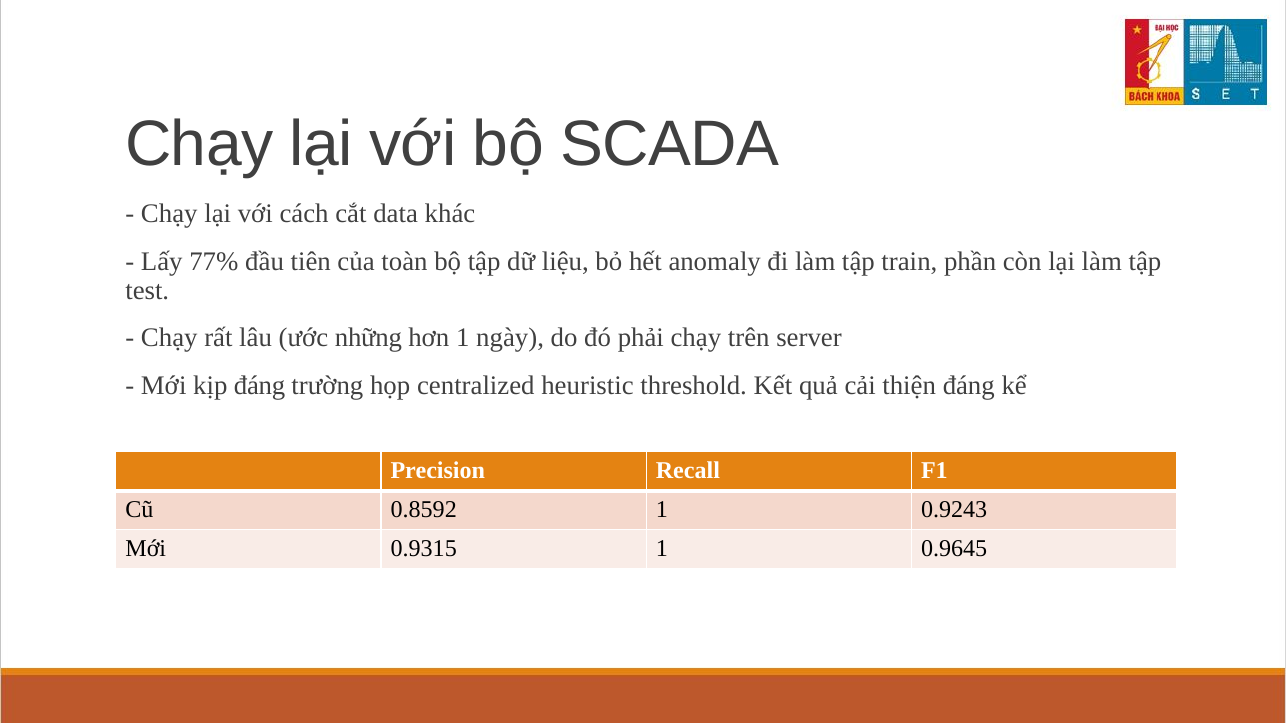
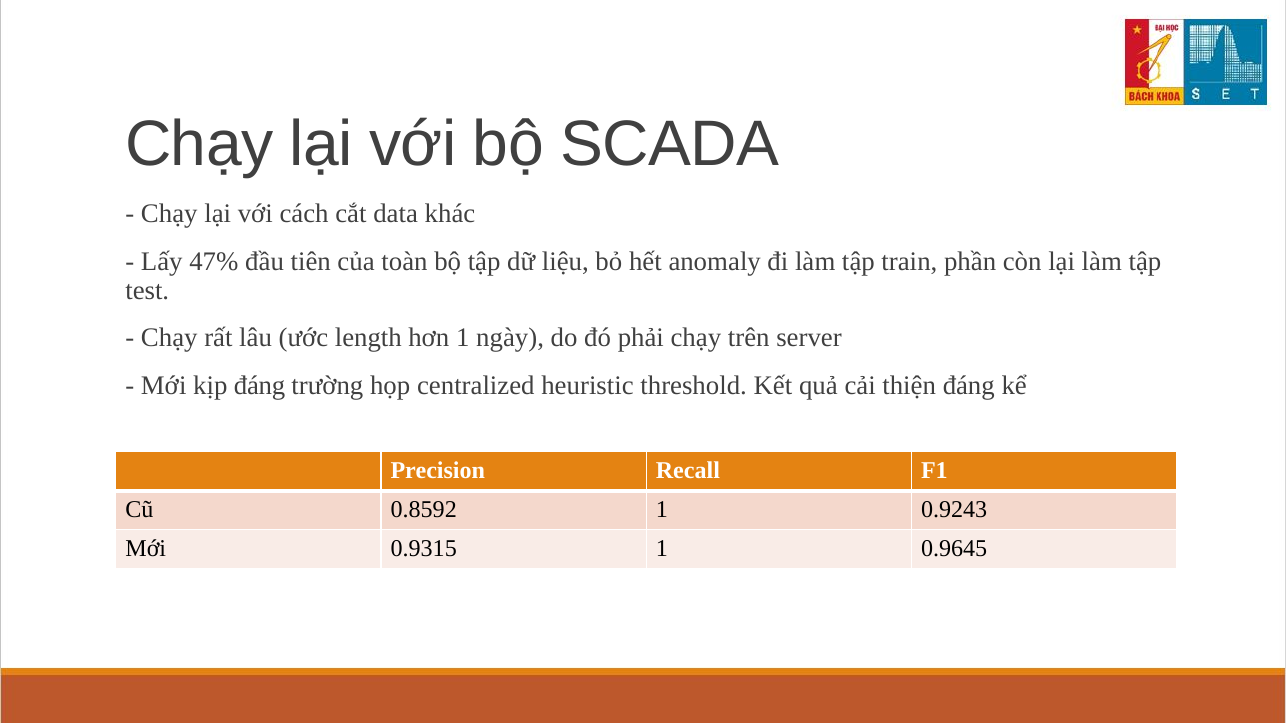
77%: 77% -> 47% (214, 262)
những: những -> length (368, 338)
